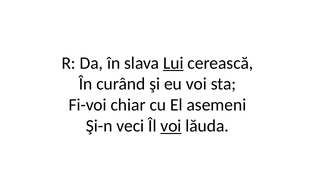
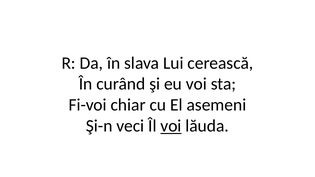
Lui underline: present -> none (173, 63)
